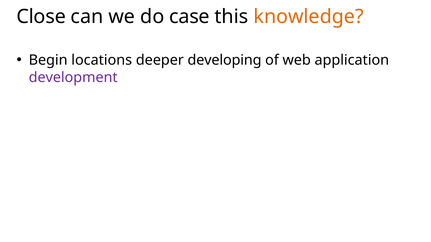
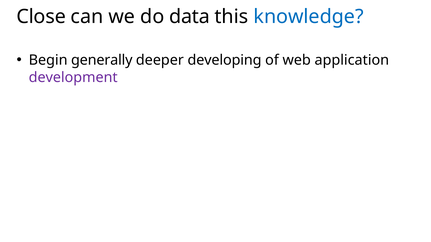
case: case -> data (190, 17)
knowledge colour: orange -> blue (309, 17)
locations: locations -> generally (102, 60)
